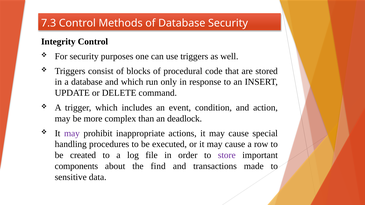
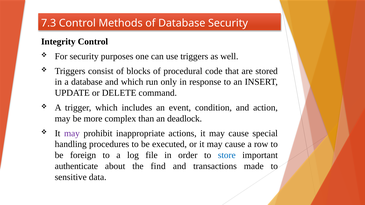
created: created -> foreign (83, 155)
store colour: purple -> blue (227, 155)
components: components -> authenticate (76, 166)
